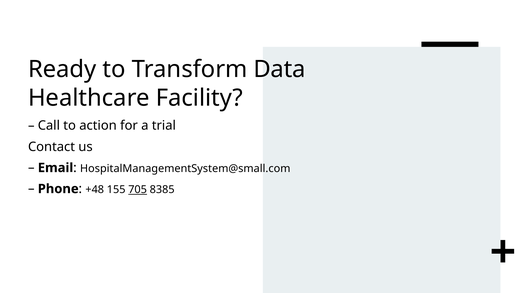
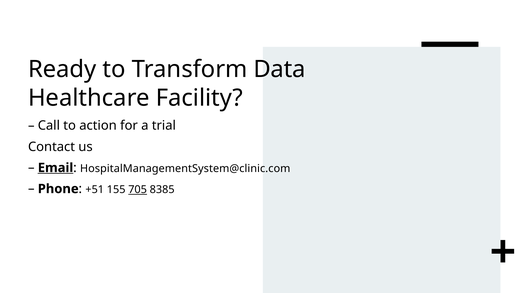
Email underline: none -> present (55, 168)
HospitalManagementSystem@small.com: HospitalManagementSystem@small.com -> HospitalManagementSystem@clinic.com (185, 168)
+48: +48 -> +51 (95, 189)
